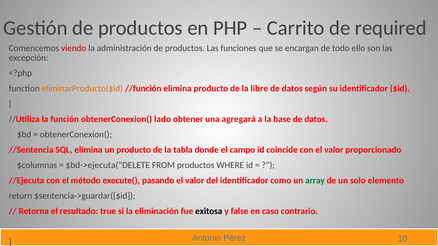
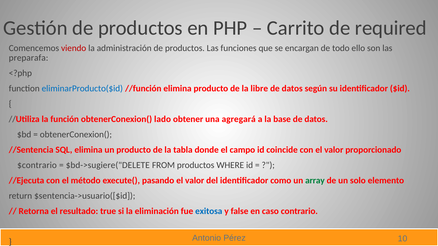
excepción: excepción -> preparafa (29, 58)
eliminarProducto($id colour: orange -> blue (82, 89)
$columnas: $columnas -> $contrario (37, 165)
$bd->ejecuta("DELETE: $bd->ejecuta("DELETE -> $bd->sugiere("DELETE (108, 165)
$sentencia->guardar([$id: $sentencia->guardar([$id -> $sentencia->usuario([$id (85, 196)
exitosa colour: black -> blue (209, 211)
